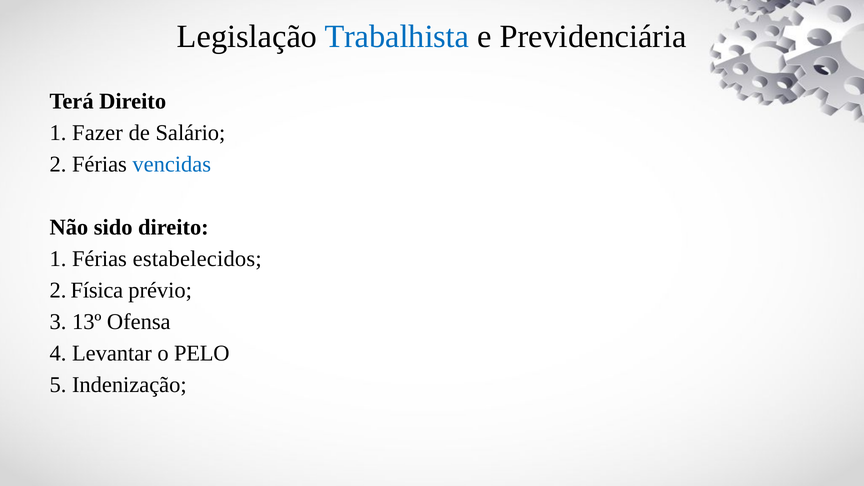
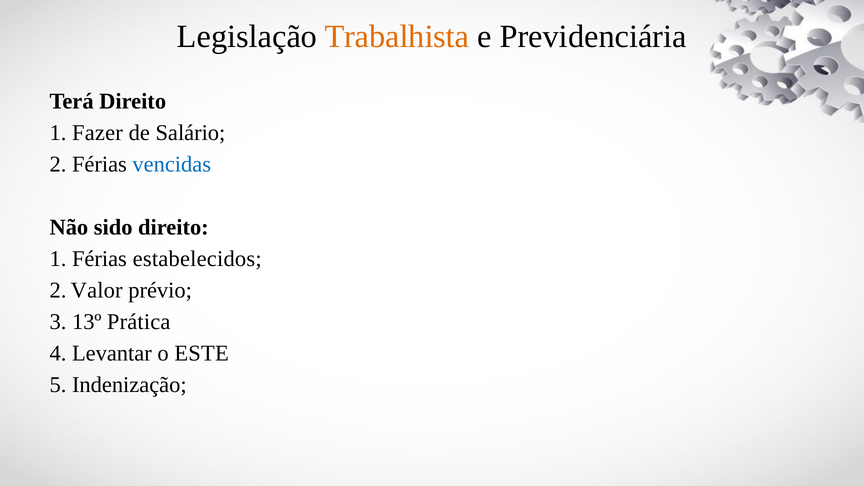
Trabalhista colour: blue -> orange (397, 36)
Física: Física -> Valor (97, 290)
Ofensa: Ofensa -> Prática (139, 322)
PELO: PELO -> ESTE (202, 353)
